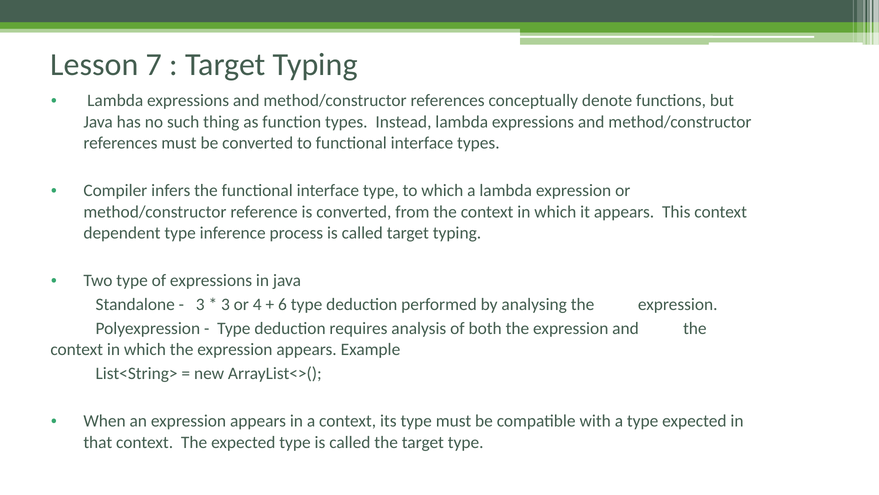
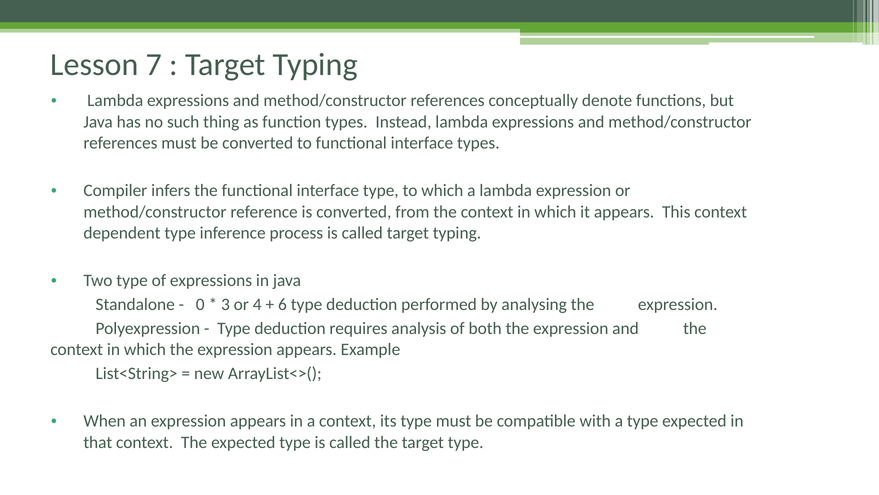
3: 3 -> 0 (200, 304)
